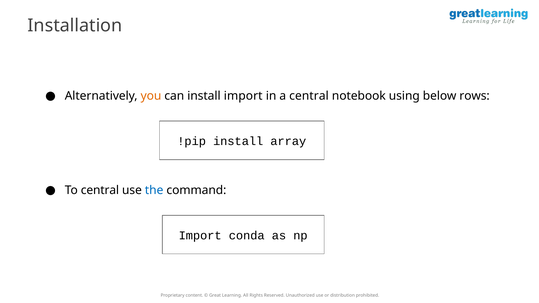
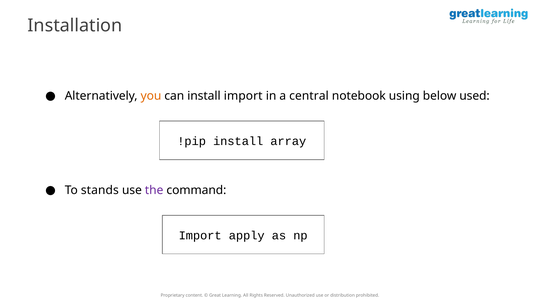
rows: rows -> used (475, 96)
To central: central -> stands (100, 190)
the colour: blue -> purple (154, 190)
conda: conda -> apply (247, 236)
